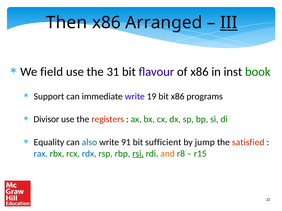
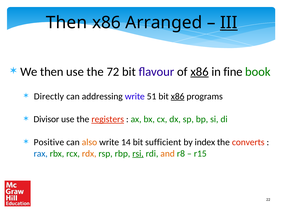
We field: field -> then (52, 72)
31: 31 -> 72 (113, 72)
x86 underline: none -> present (200, 72)
inst: inst -> fine (233, 72)
Support: Support -> Directly (49, 97)
immediate: immediate -> addressing (102, 97)
19: 19 -> 51 (152, 97)
x86 underline: none -> present (178, 97)
registers underline: none -> present (108, 120)
Equality: Equality -> Positive (49, 143)
also colour: blue -> orange (89, 143)
91: 91 -> 14 (126, 143)
jump: jump -> index (205, 143)
satisfied: satisfied -> converts (248, 143)
rdx colour: blue -> orange (89, 154)
